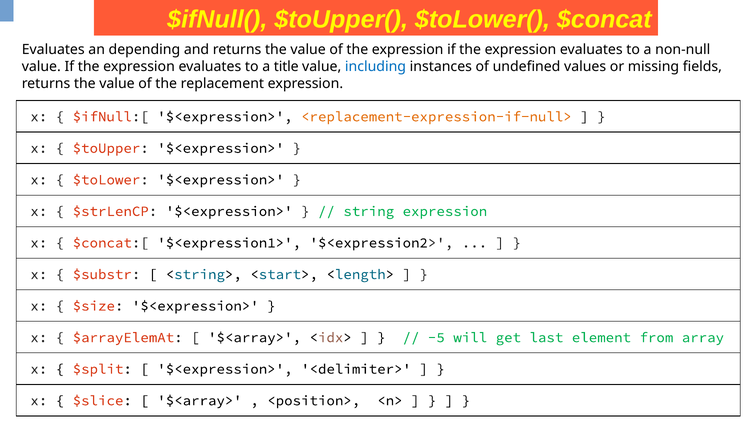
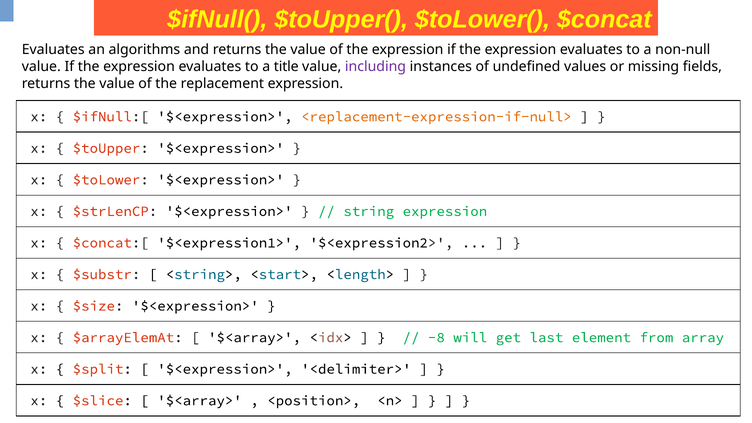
depending: depending -> algorithms (144, 50)
including colour: blue -> purple (375, 67)
-5: -5 -> -8 (436, 337)
